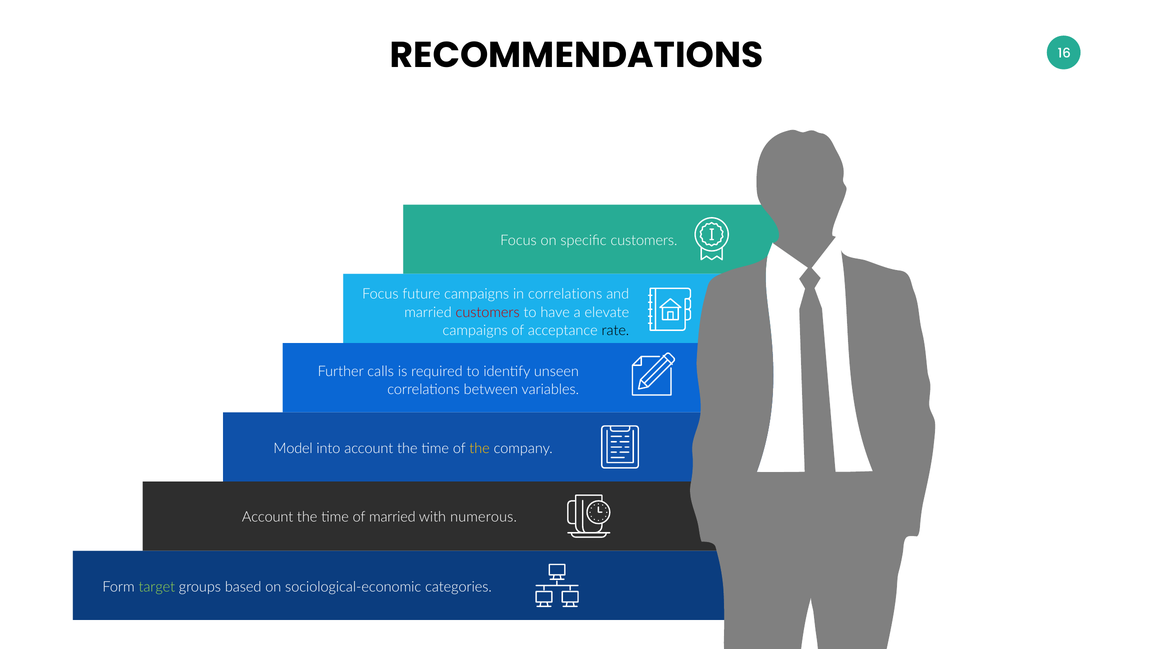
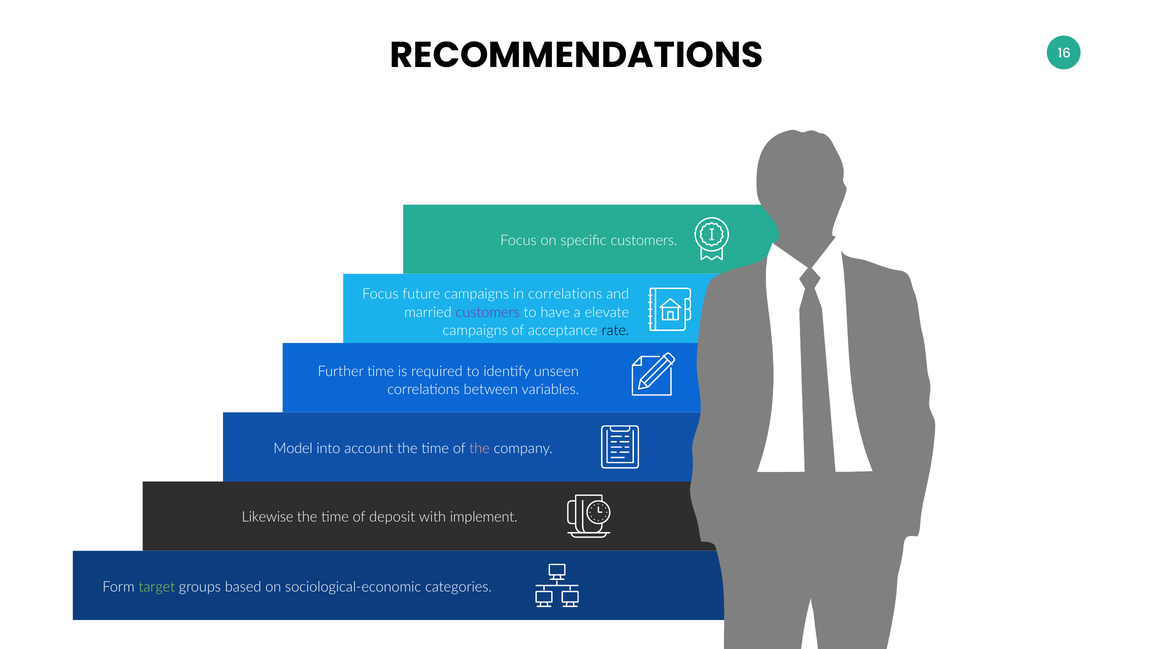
customers colour: red -> purple (488, 312)
Further calls: calls -> time (381, 371)
the colour: yellow -> pink (480, 448)
Account: Account -> Likewise (268, 517)
of married: married -> deposit (392, 517)
numerous: numerous -> implement (484, 517)
